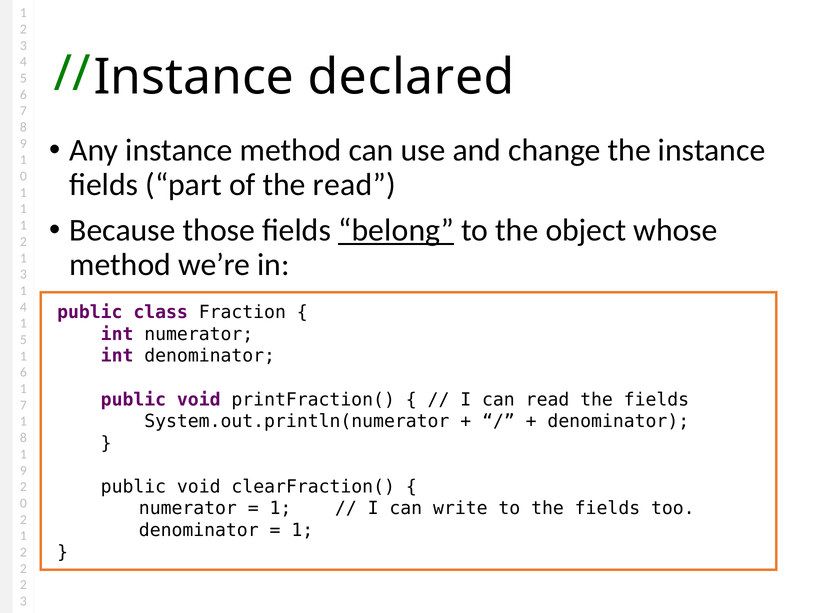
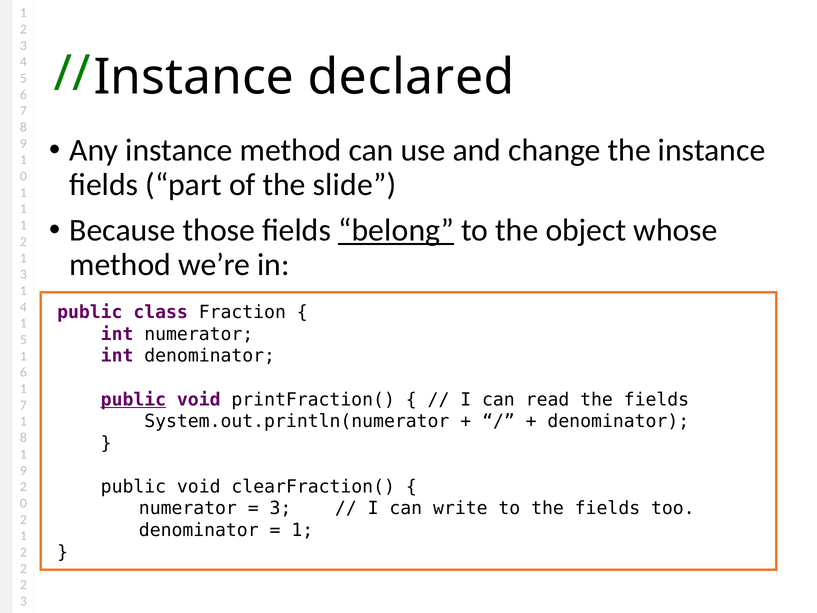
the read: read -> slide (354, 185)
public underline: none -> present (133, 399)
1: 1 -> 3 (280, 508)
